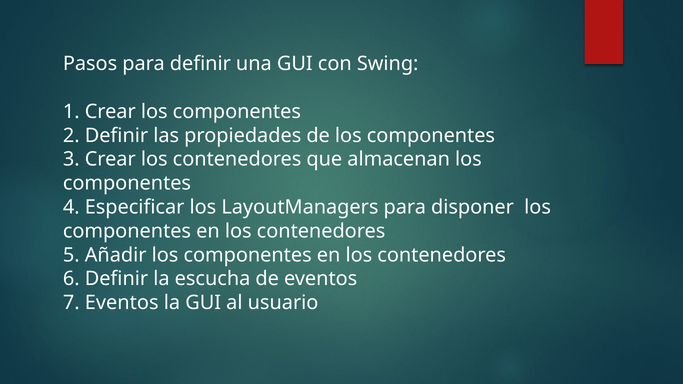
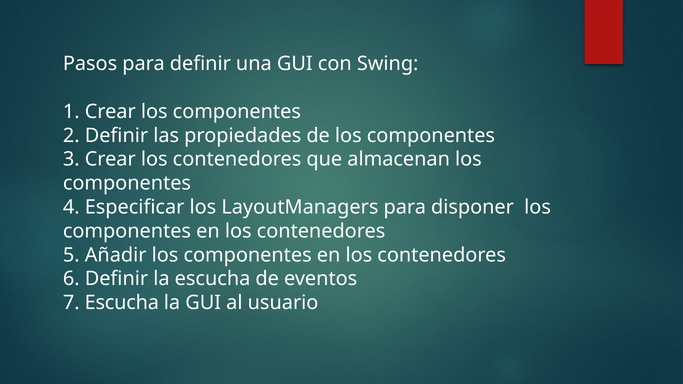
7 Eventos: Eventos -> Escucha (122, 303)
